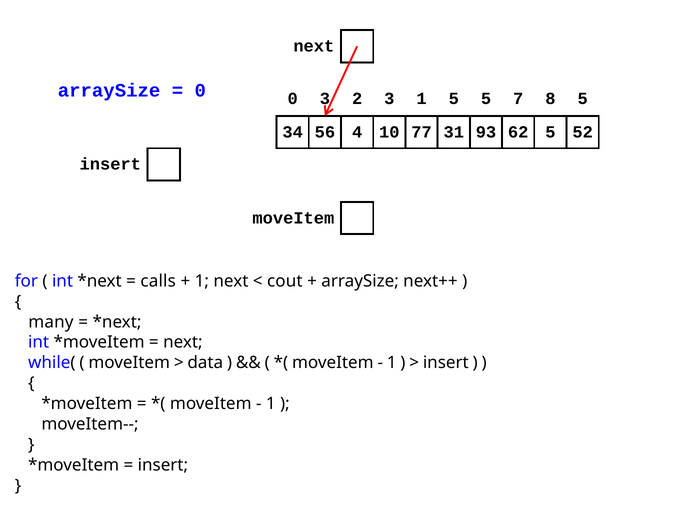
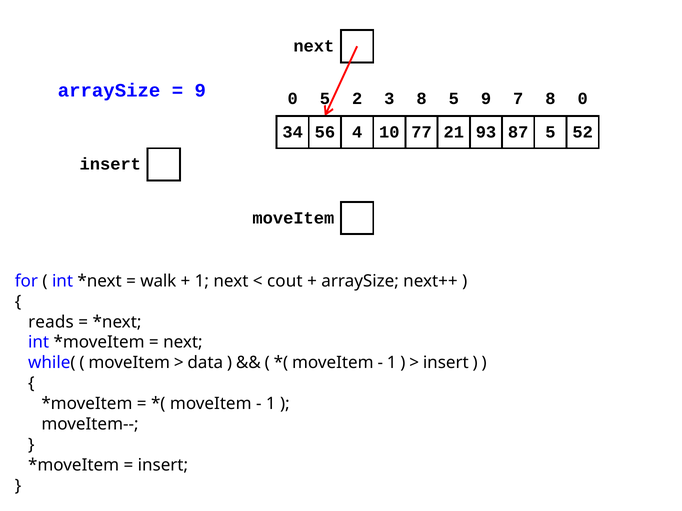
0: 0 -> 9 (200, 91)
0 3: 3 -> 5 (325, 99)
3 1: 1 -> 8 (422, 99)
5 5: 5 -> 9 (486, 99)
8 5: 5 -> 0 (583, 99)
31: 31 -> 21 (454, 132)
62: 62 -> 87 (518, 132)
calls: calls -> walk (158, 281)
many: many -> reads (51, 322)
